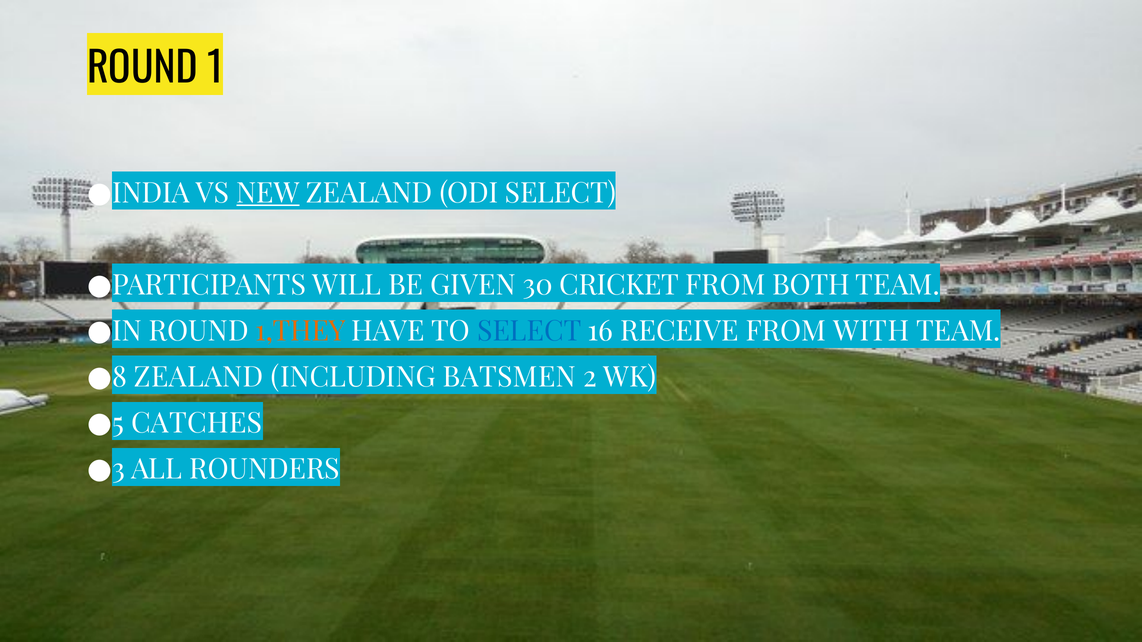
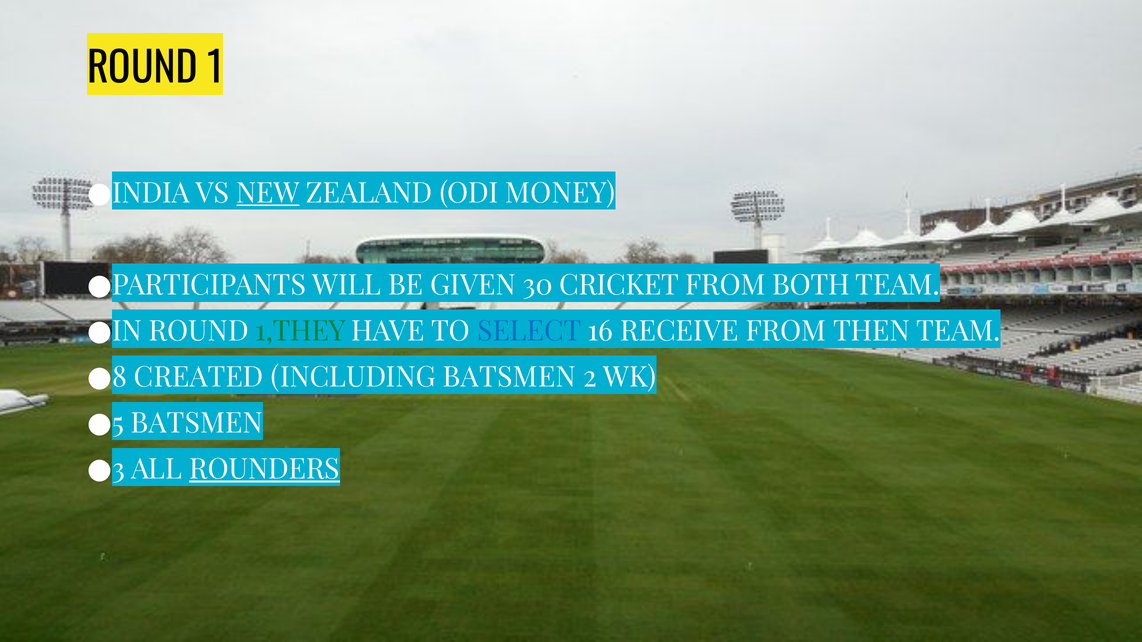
ODI SELECT: SELECT -> MONEY (560, 193)
1,THEY colour: orange -> green (301, 331)
WITH: WITH -> THEN (871, 331)
ZEALAND: ZEALAND -> CREATED (199, 377)
CATCHES: CATCHES -> BATSMEN (197, 424)
ROUNDERS underline: none -> present (264, 470)
